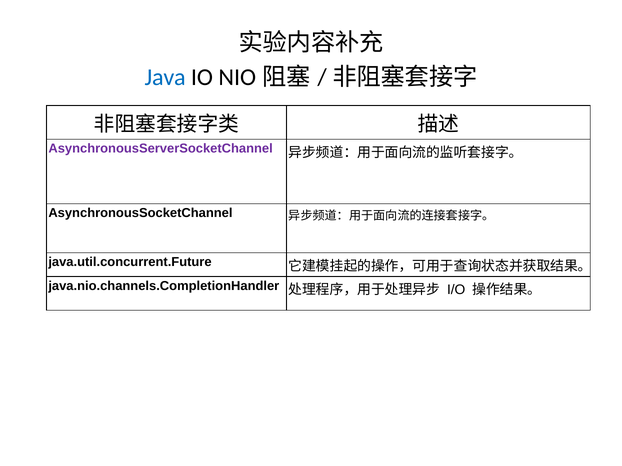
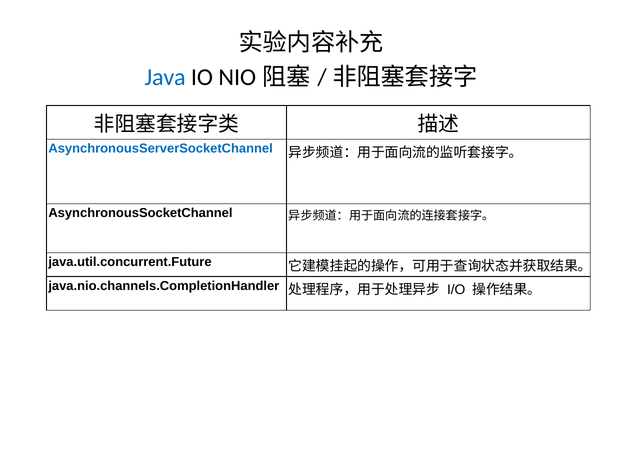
AsynchronousServerSocketChannel colour: purple -> blue (161, 149)
